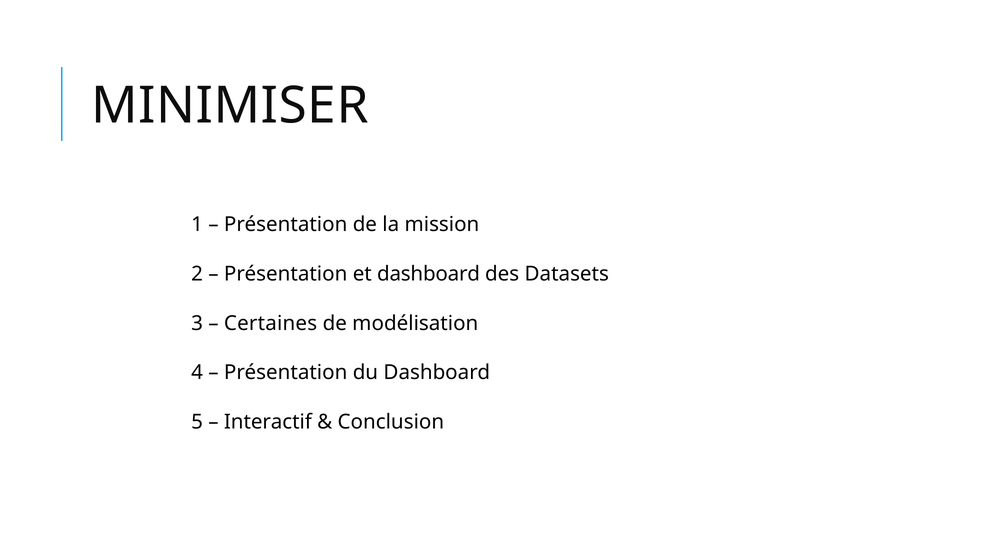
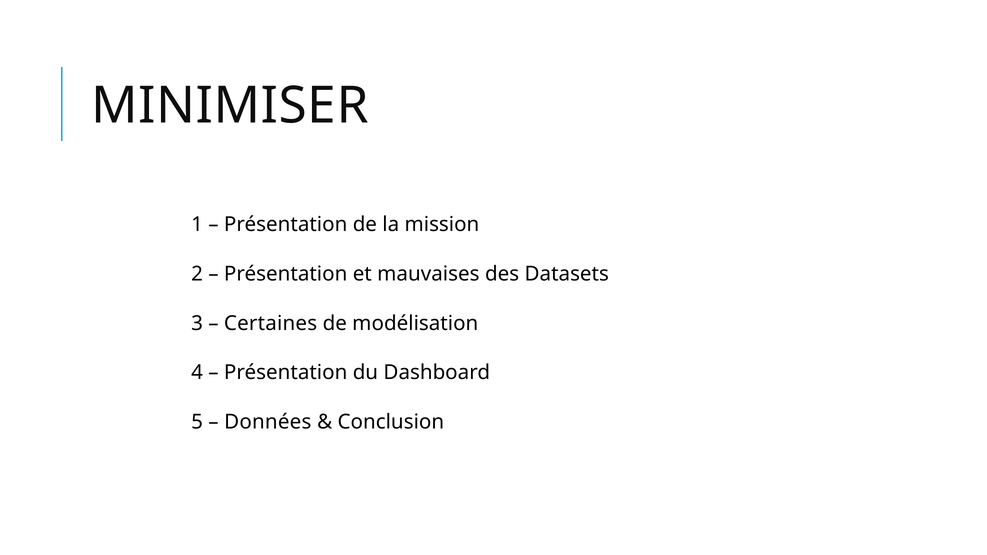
et dashboard: dashboard -> mauvaises (428, 274)
Interactif: Interactif -> Données (268, 422)
